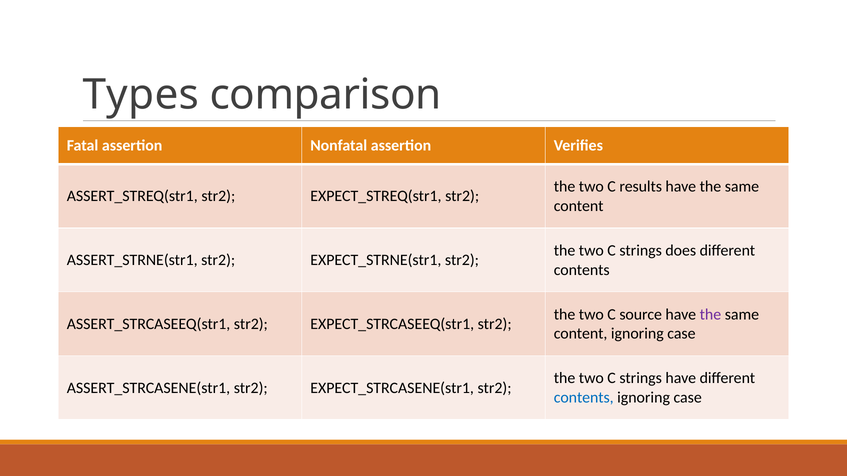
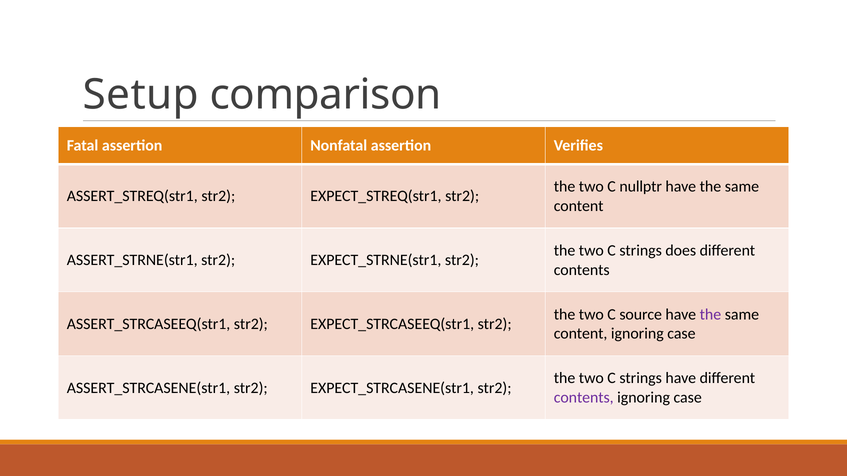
Types: Types -> Setup (141, 95)
results: results -> nullptr (641, 187)
contents colour: blue -> purple (584, 398)
